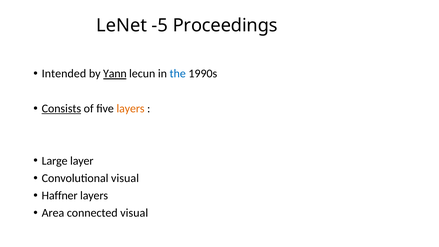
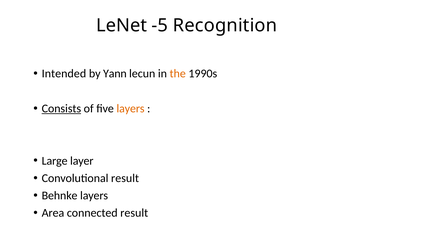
Proceedings: Proceedings -> Recognition (225, 25)
Yann underline: present -> none (115, 74)
the colour: blue -> orange (178, 74)
Convolutional visual: visual -> result (125, 178)
Haffner: Haffner -> Behnke (60, 196)
connected visual: visual -> result (134, 213)
